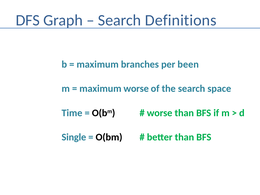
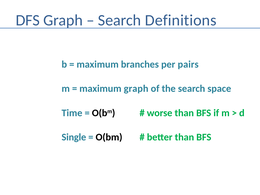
been: been -> pairs (188, 64)
maximum worse: worse -> graph (136, 89)
